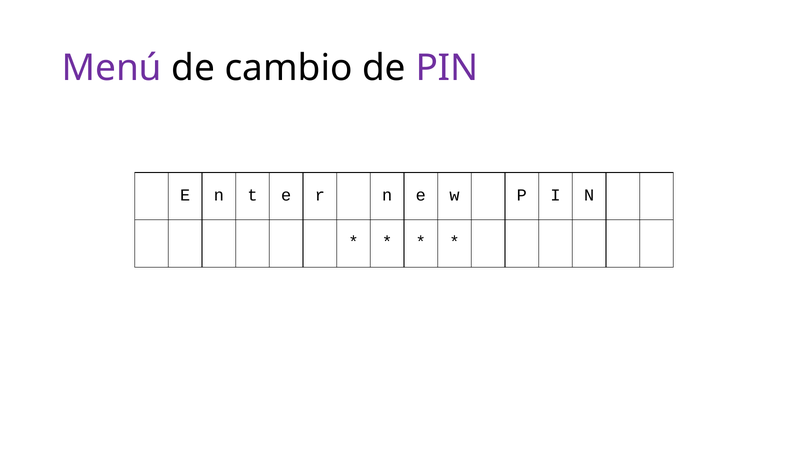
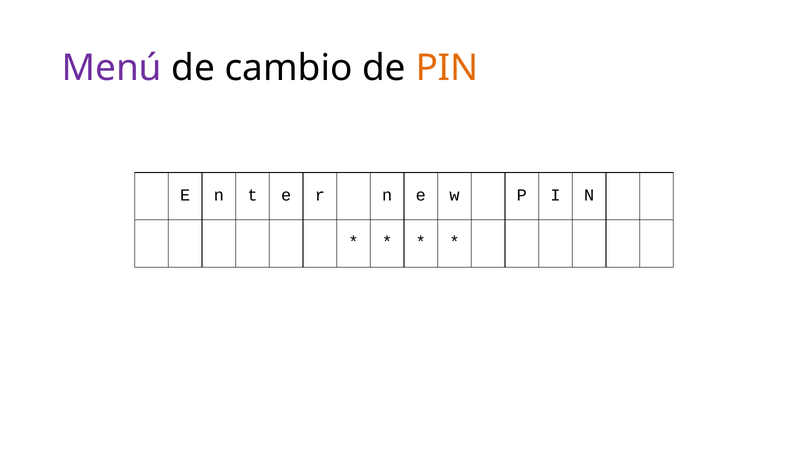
PIN colour: purple -> orange (447, 68)
